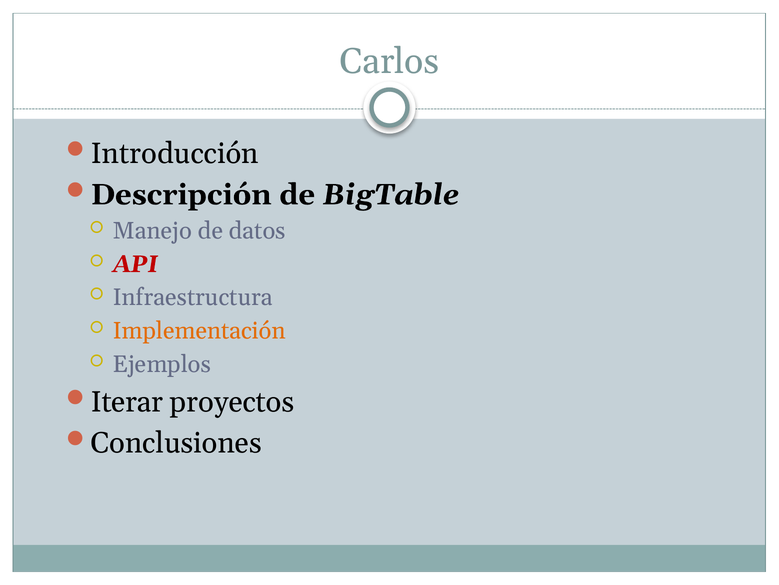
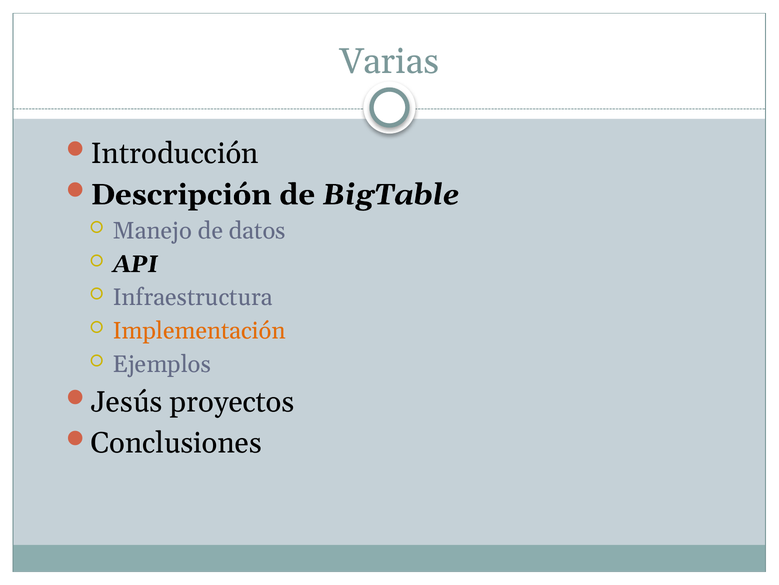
Carlos: Carlos -> Varias (389, 61)
API colour: red -> black (135, 264)
Iterar: Iterar -> Jesús (127, 402)
